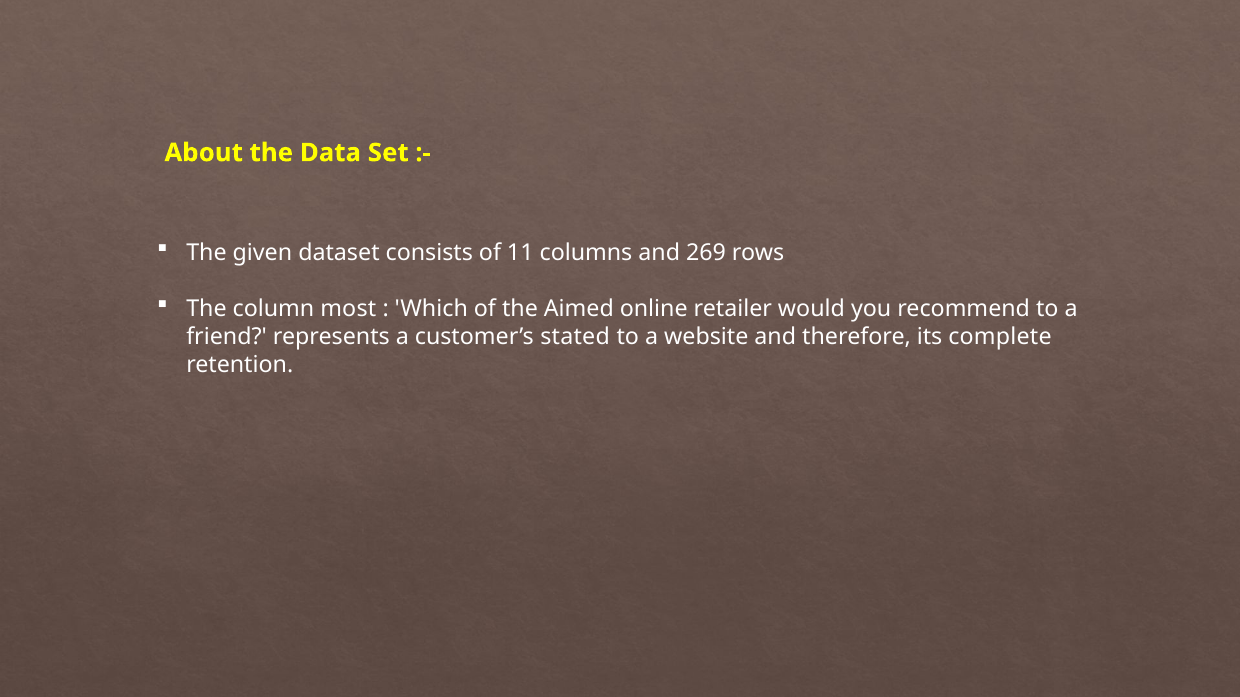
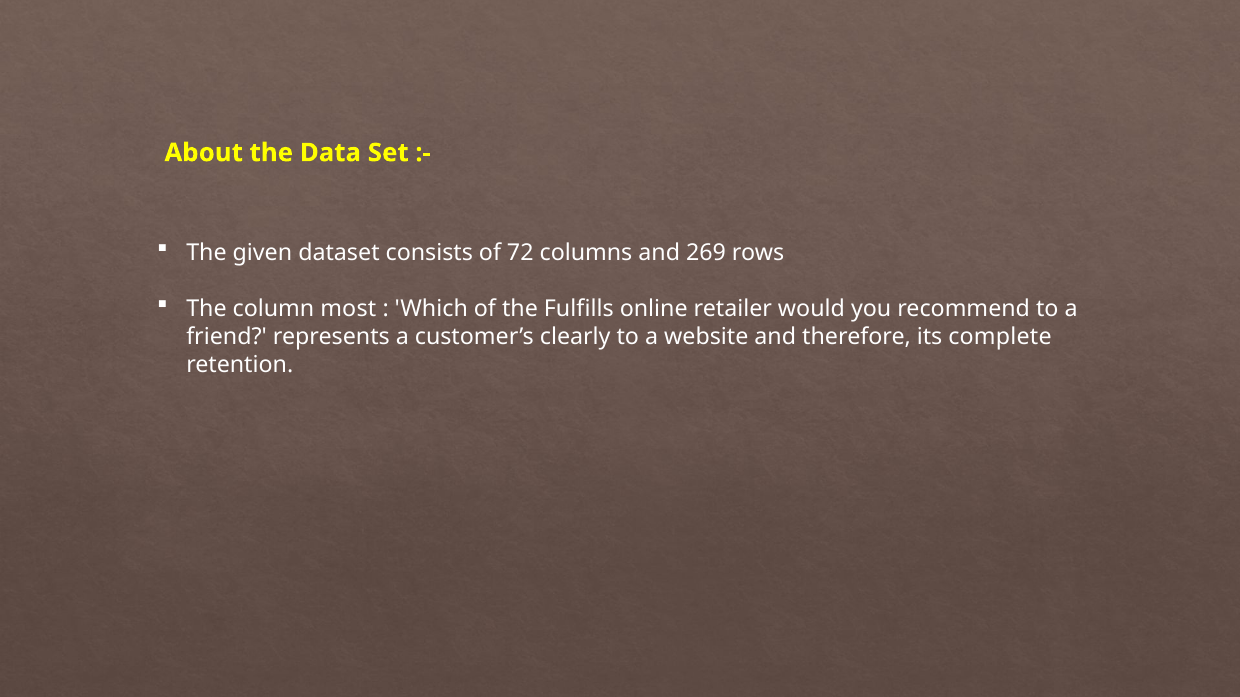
11: 11 -> 72 (520, 253)
Aimed: Aimed -> Fulfills (579, 309)
stated: stated -> clearly (575, 337)
